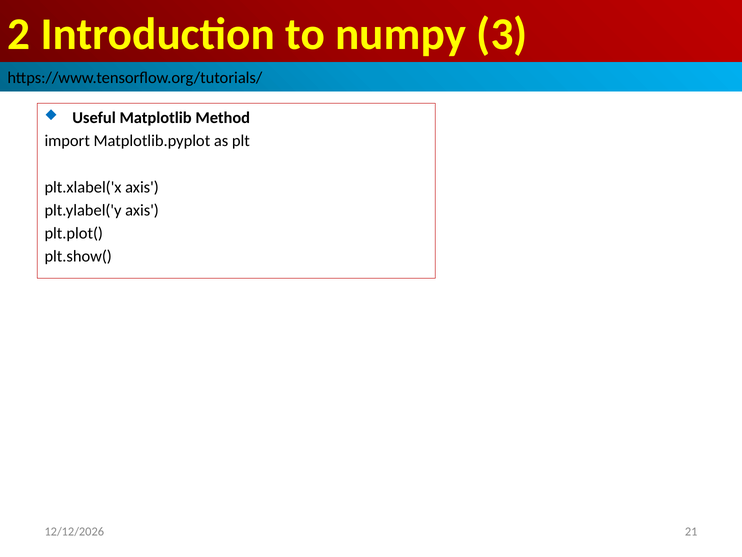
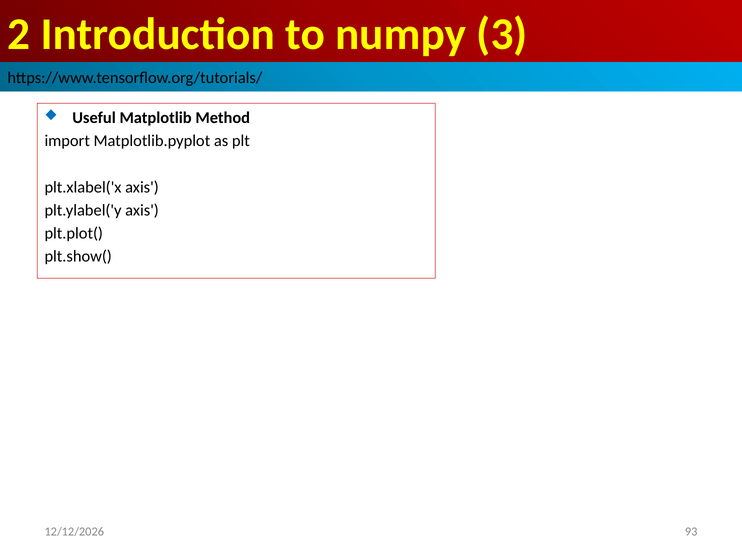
21: 21 -> 93 (691, 531)
